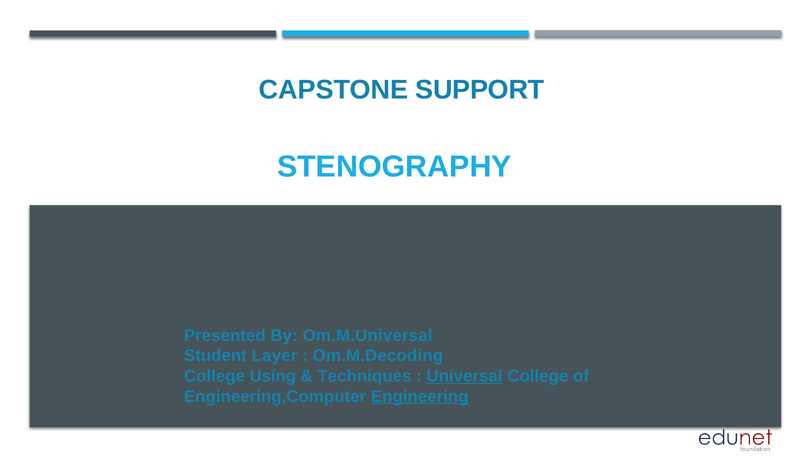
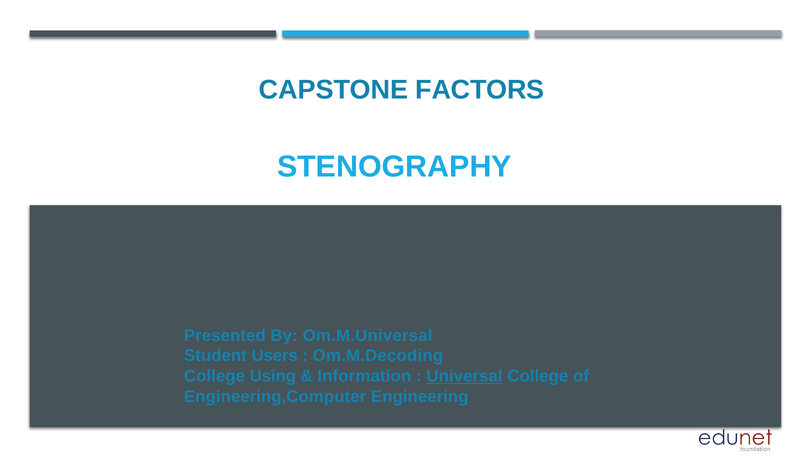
SUPPORT: SUPPORT -> FACTORS (480, 90)
Layer: Layer -> Users (275, 356)
Techniques: Techniques -> Information (364, 376)
Engineering underline: present -> none (420, 397)
